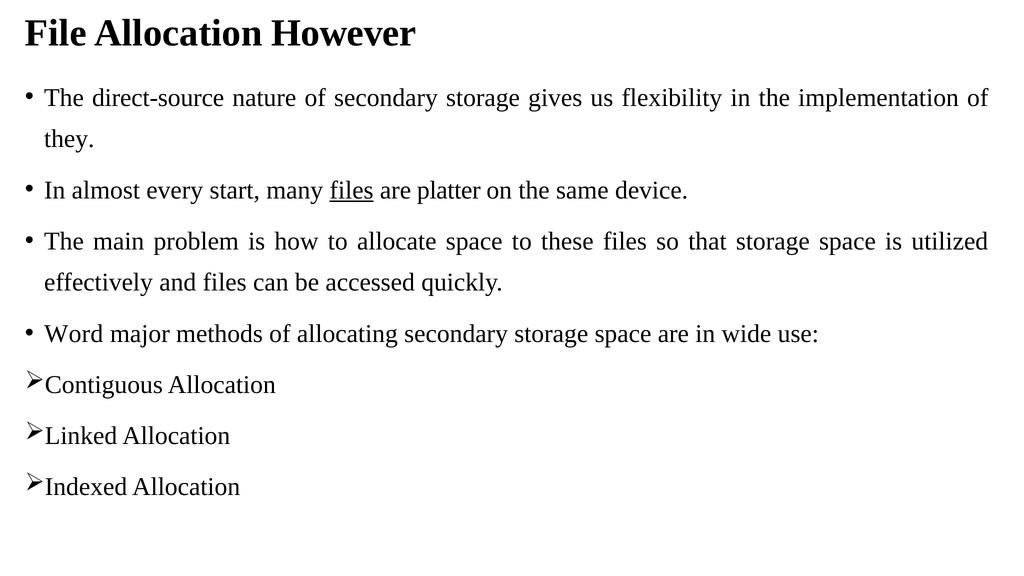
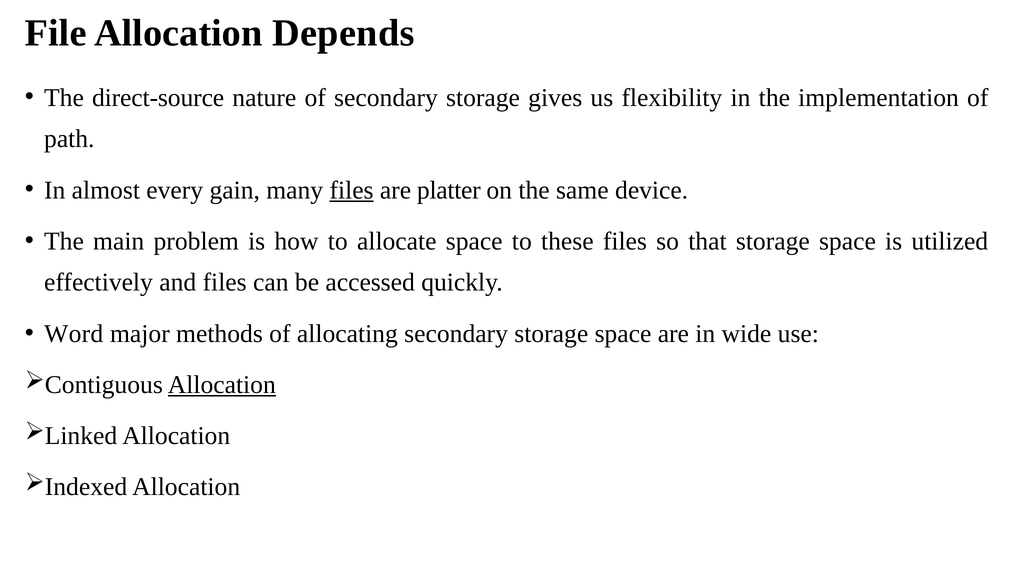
However: However -> Depends (343, 33)
they: they -> path (69, 139)
start: start -> gain (235, 190)
Allocation underline: none -> present (222, 385)
